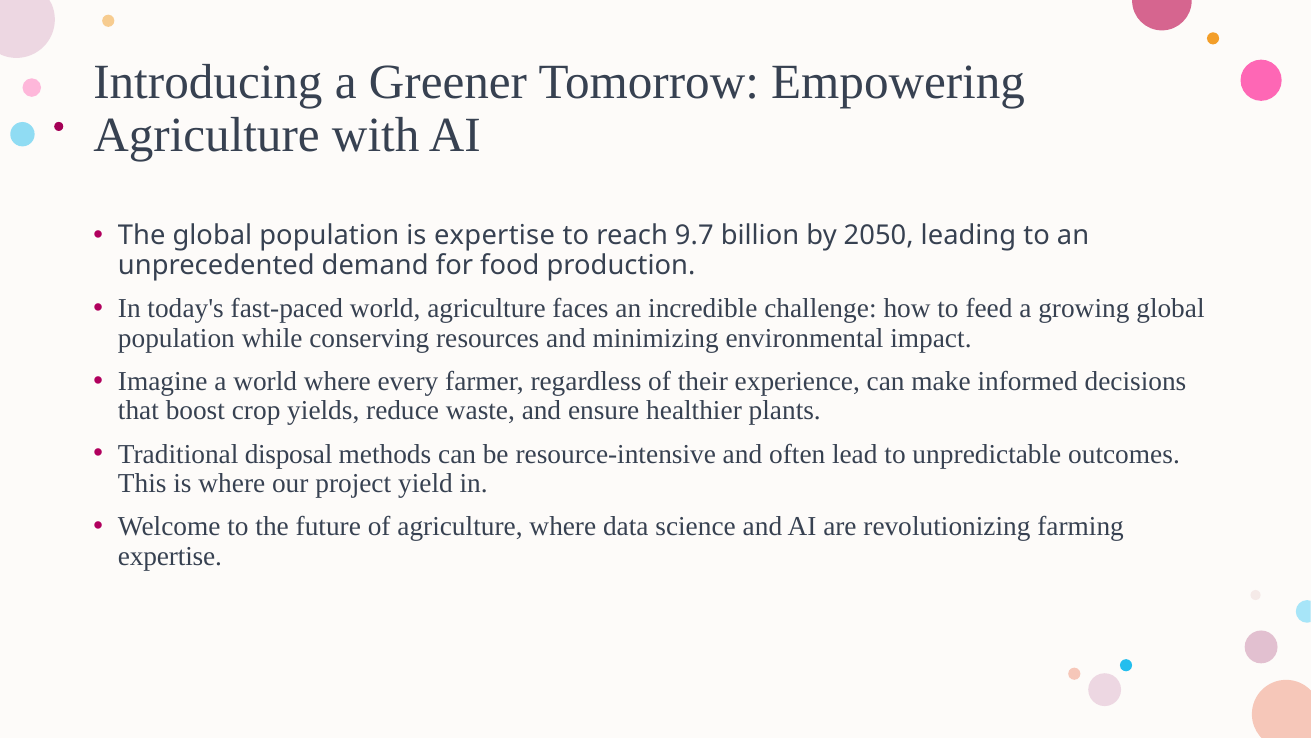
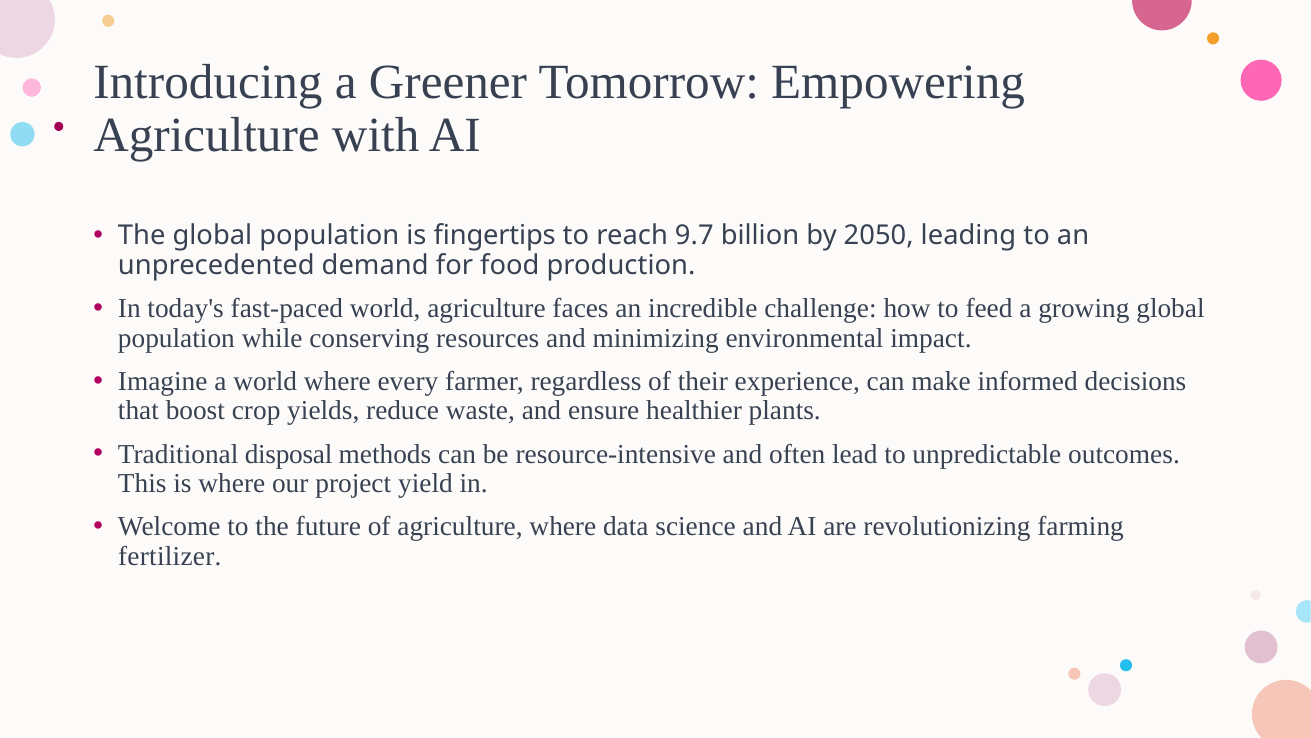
is expertise: expertise -> fingertips (495, 235)
expertise: expertise -> fertilizer (170, 556)
